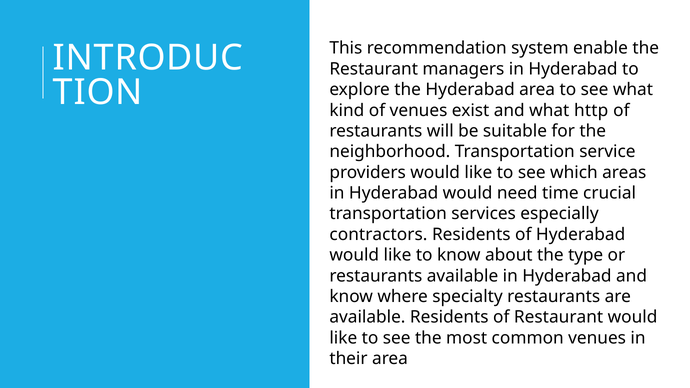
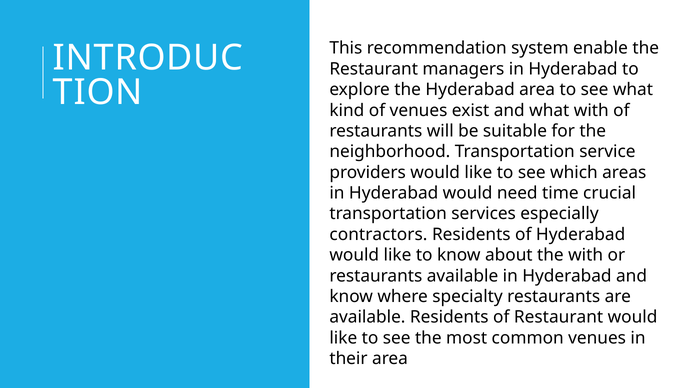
what http: http -> with (591, 110)
the type: type -> with (586, 255)
